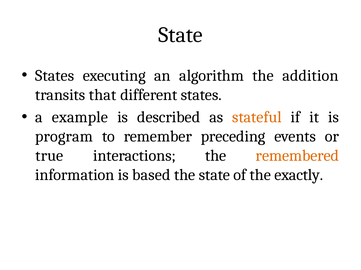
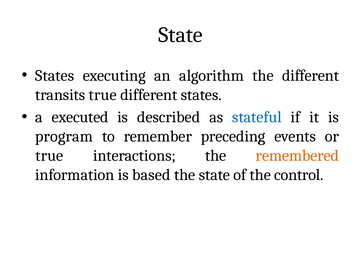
the addition: addition -> different (311, 76)
transits that: that -> true (103, 95)
example: example -> executed (80, 117)
stateful colour: orange -> blue (257, 117)
exactly: exactly -> control (299, 175)
